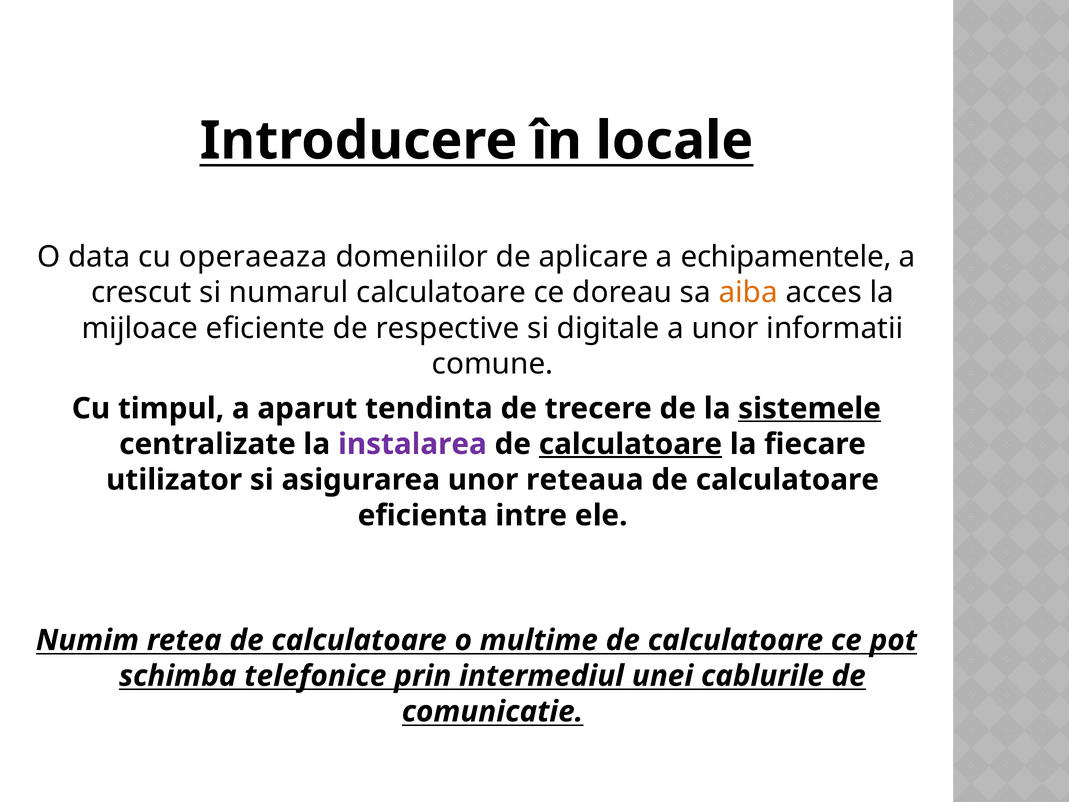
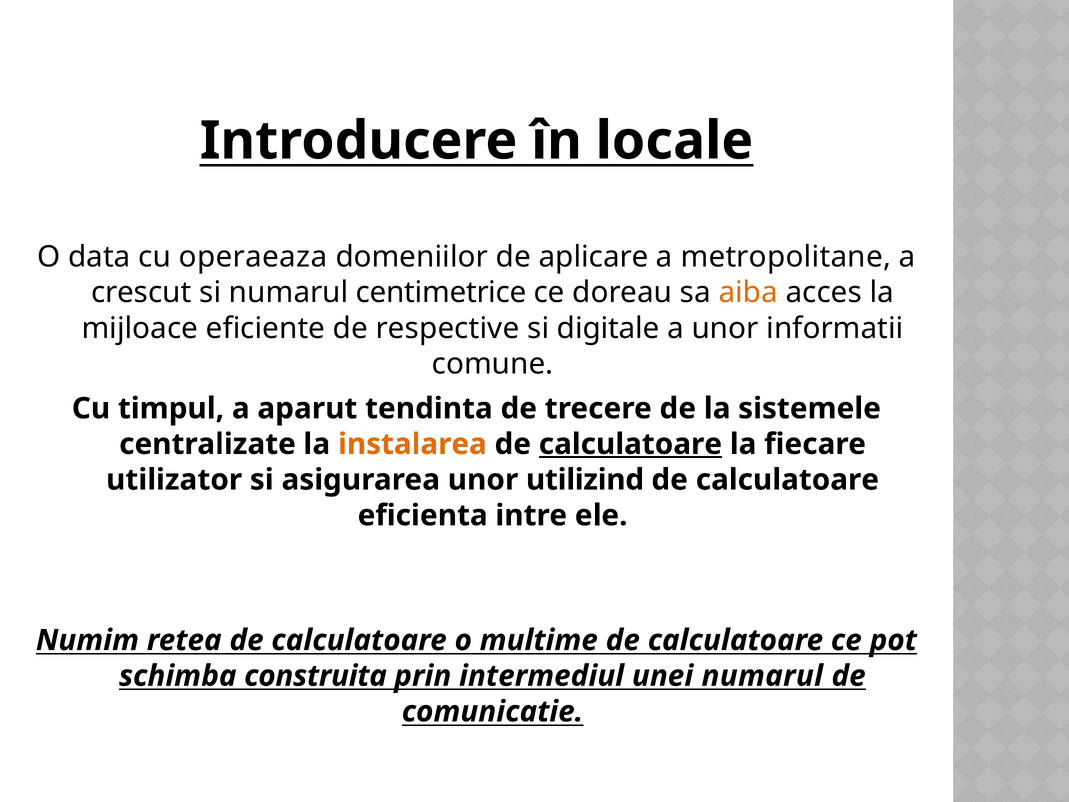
echipamentele: echipamentele -> metropolitane (786, 257)
numarul calculatoare: calculatoare -> centimetrice (441, 293)
sistemele underline: present -> none (810, 408)
instalarea colour: purple -> orange (412, 444)
reteaua: reteaua -> utilizind (585, 480)
telefonice: telefonice -> construita (316, 676)
unei cablurile: cablurile -> numarul (762, 676)
